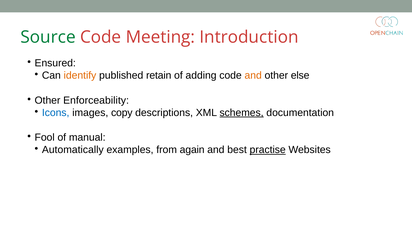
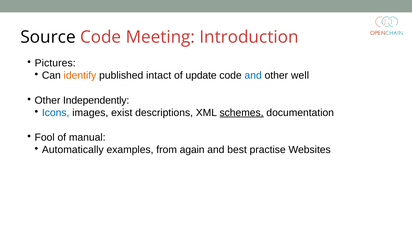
Source colour: green -> black (48, 37)
Ensured: Ensured -> Pictures (55, 63)
retain: retain -> intact (159, 76)
adding: adding -> update (201, 76)
and colour: orange -> blue (253, 76)
else: else -> well (300, 76)
Enforceability: Enforceability -> Independently (96, 100)
copy: copy -> exist (122, 113)
practise underline: present -> none (268, 150)
